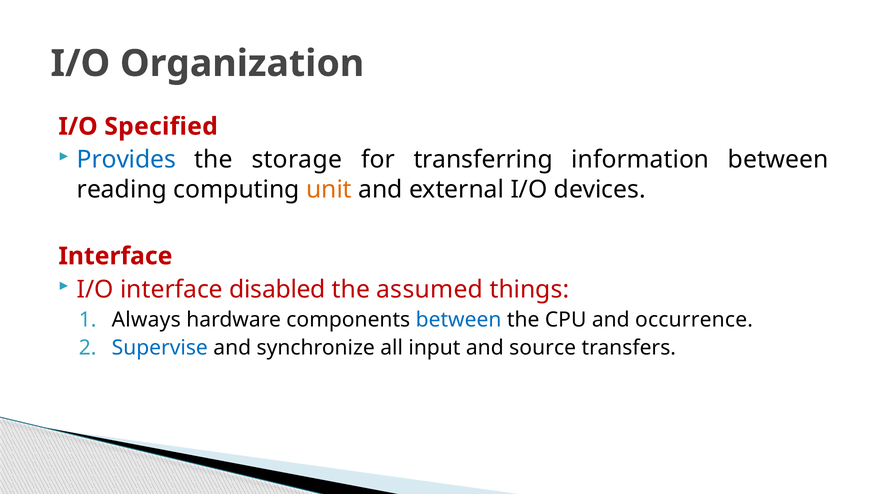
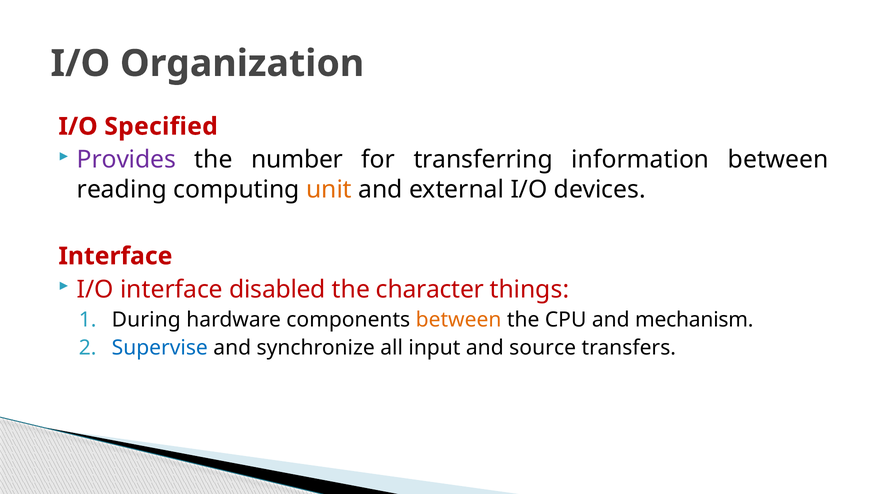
Provides colour: blue -> purple (126, 160)
storage: storage -> number (297, 160)
assumed: assumed -> character (430, 290)
Always: Always -> During (146, 320)
between colour: blue -> orange (459, 320)
occurrence: occurrence -> mechanism (694, 320)
